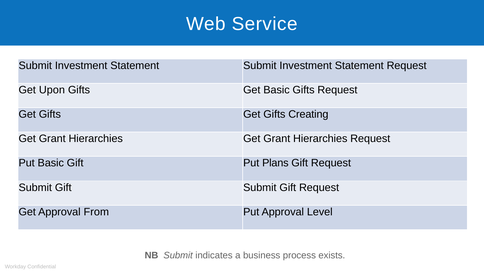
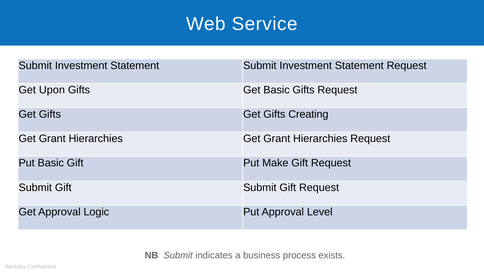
Plans: Plans -> Make (275, 163)
From: From -> Logic (96, 212)
